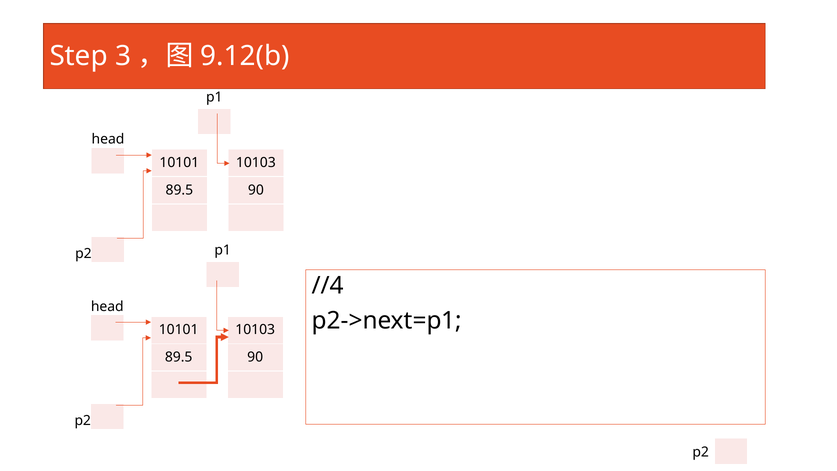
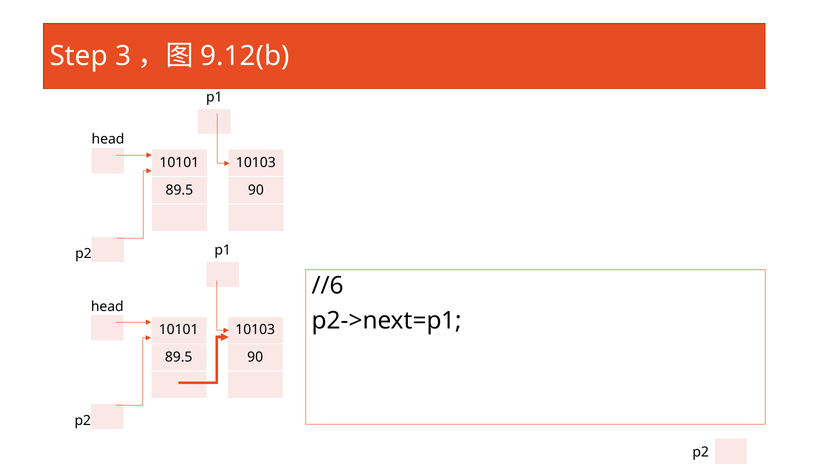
//4: //4 -> //6 (328, 286)
